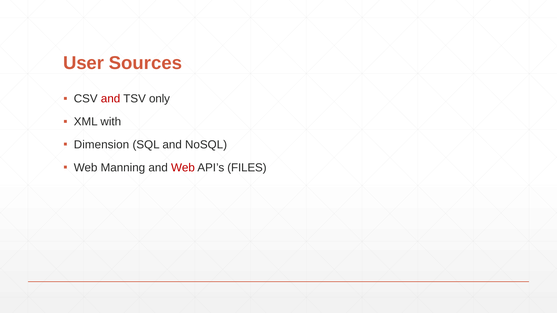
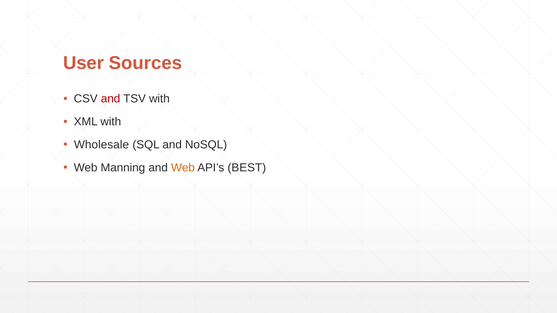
TSV only: only -> with (159, 99)
Dimension: Dimension -> Wholesale (101, 145)
Web colour: red -> orange (183, 168)
FILES: FILES -> BEST (247, 168)
